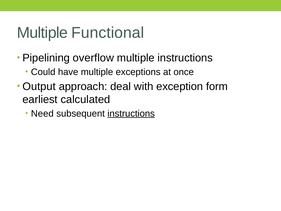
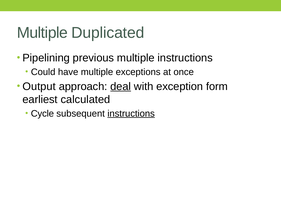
Functional: Functional -> Duplicated (108, 33)
overflow: overflow -> previous (93, 58)
deal underline: none -> present (121, 86)
Need: Need -> Cycle (42, 113)
